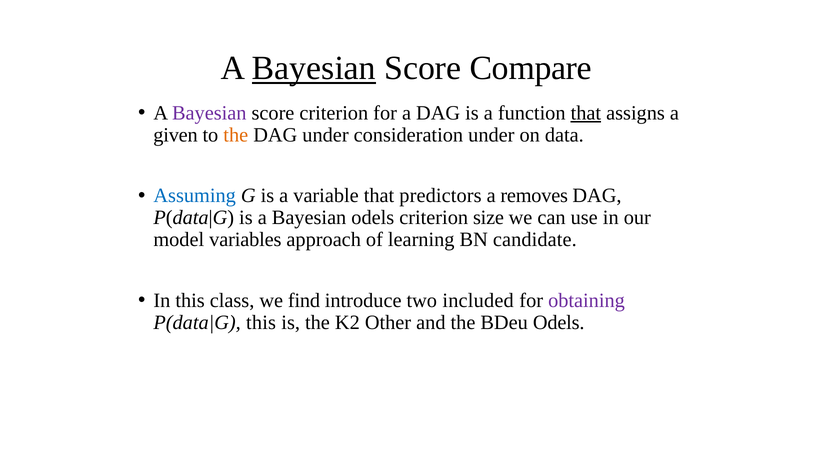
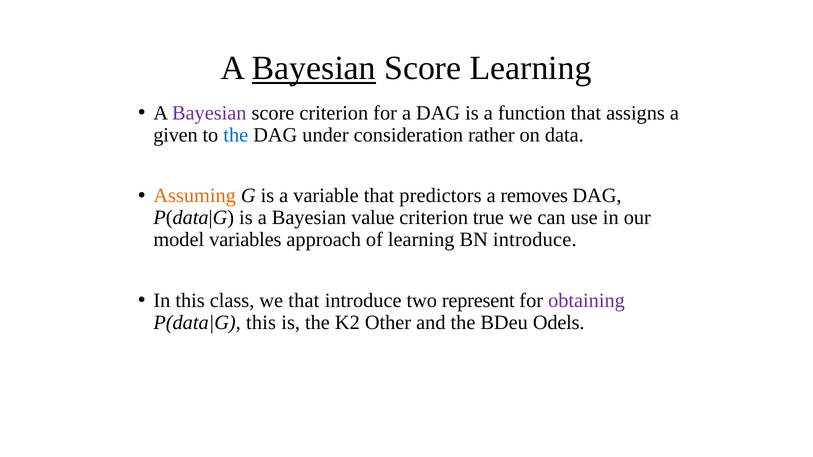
Score Compare: Compare -> Learning (531, 68)
that underline: present -> none (586, 113)
the colour: orange -> blue (236, 135)
consideration under: under -> rather (491, 135)
Assuming colour: blue -> orange (195, 196)
Bayesian odels: odels -> value (373, 218)
size: size -> true (488, 218)
BN candidate: candidate -> introduce (535, 240)
we find: find -> that (304, 301)
included: included -> represent (478, 301)
